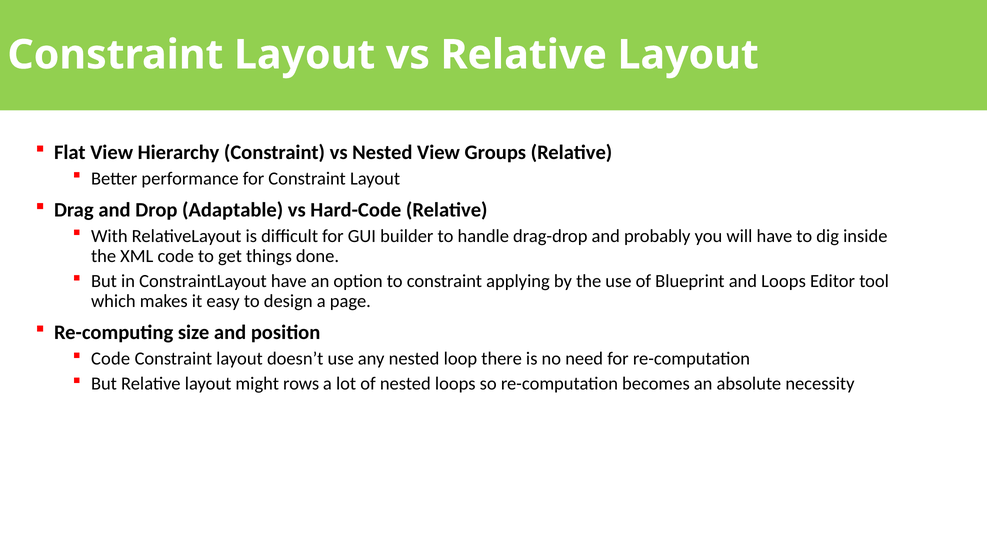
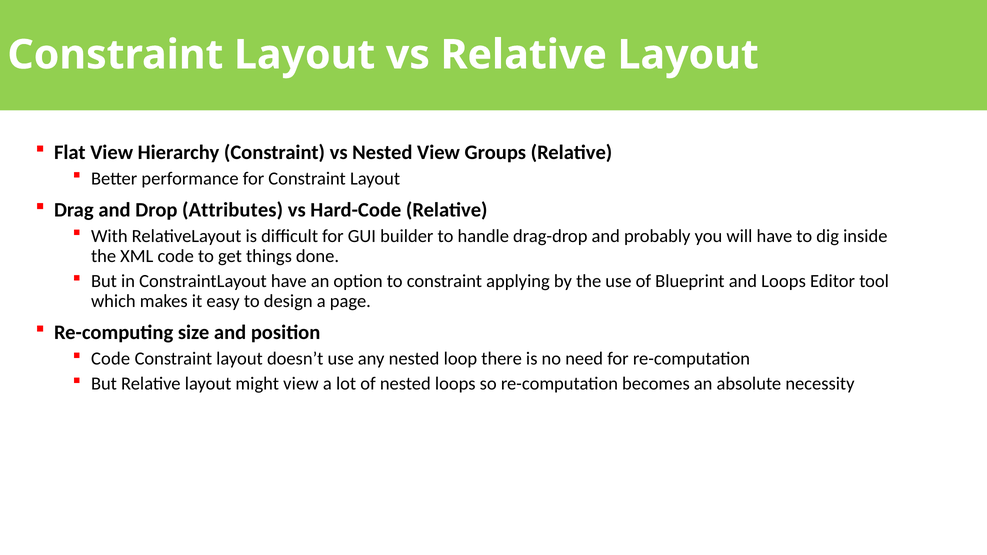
Adaptable: Adaptable -> Attributes (233, 210)
might rows: rows -> view (301, 384)
